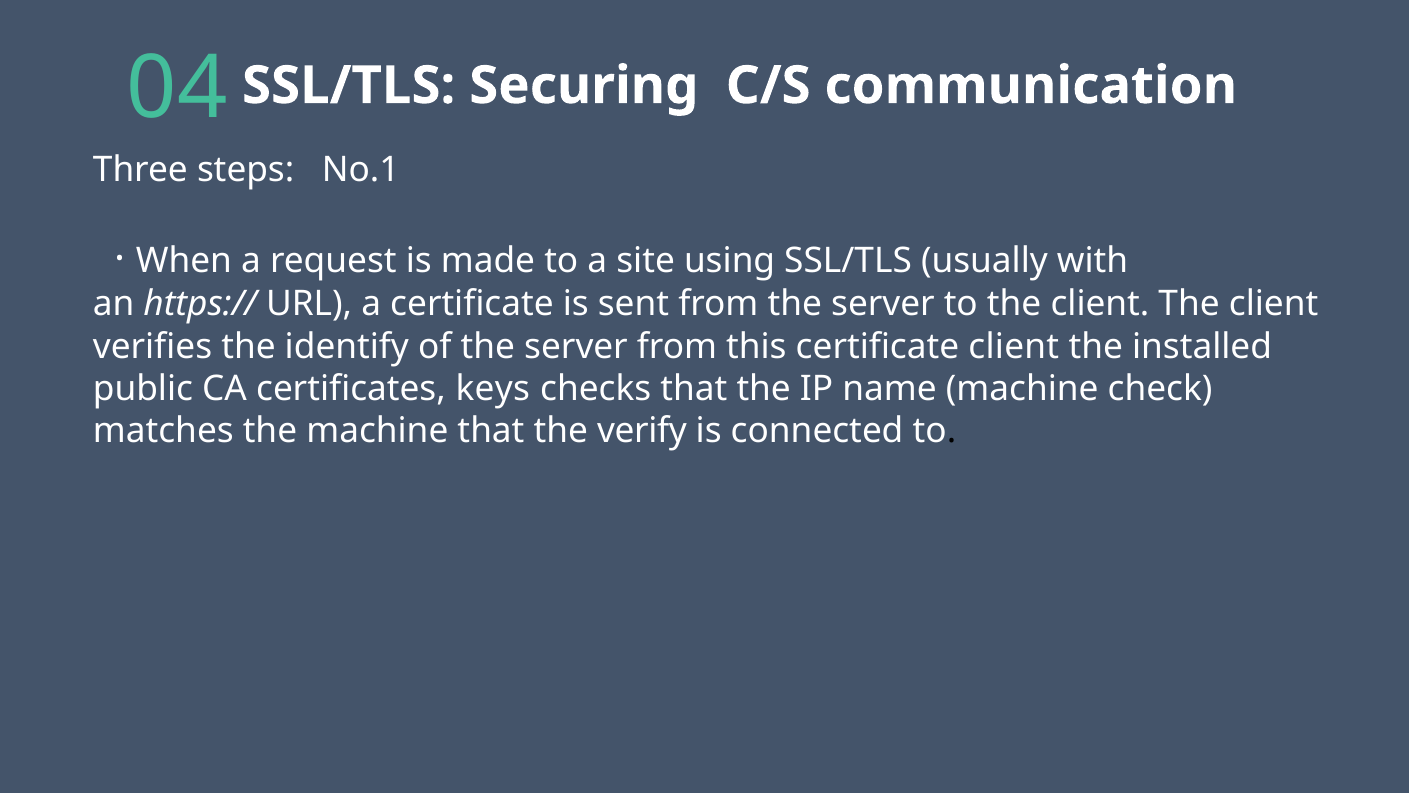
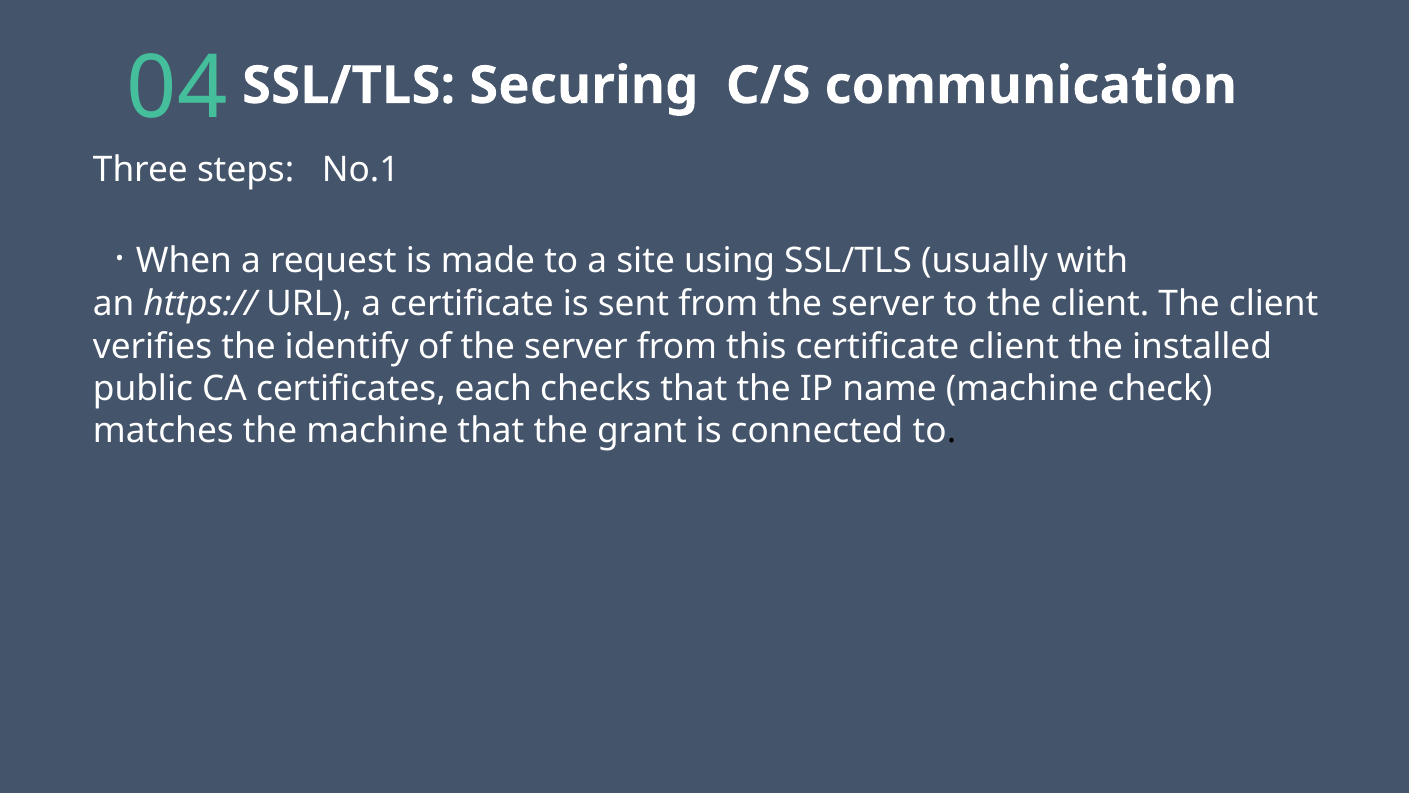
keys: keys -> each (493, 388)
verify: verify -> grant (642, 431)
